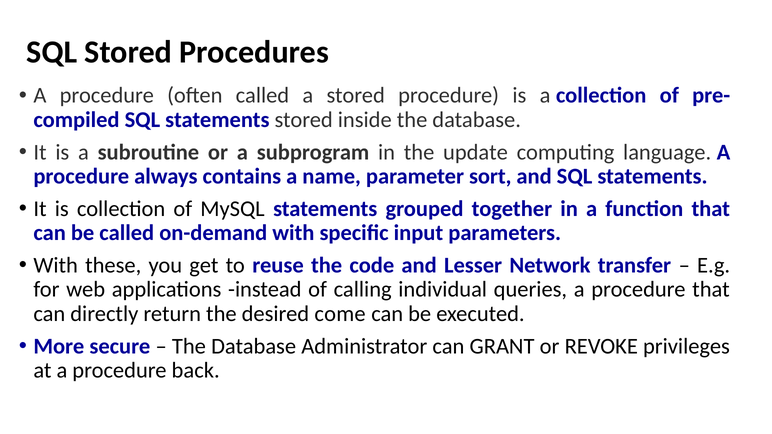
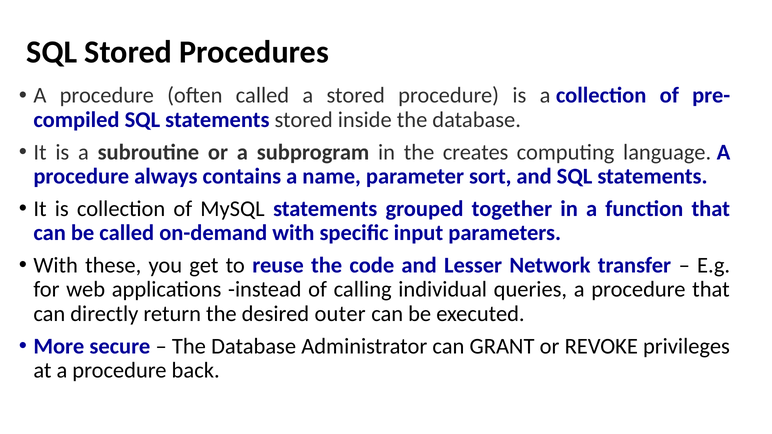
update: update -> creates (476, 152)
come: come -> outer (340, 314)
